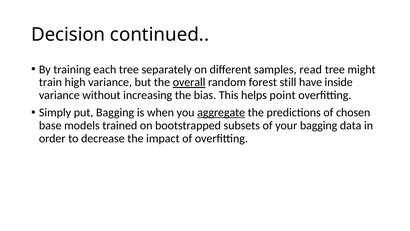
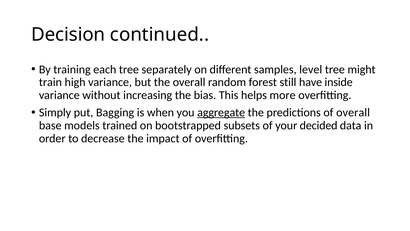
read: read -> level (311, 69)
overall underline: present -> none (189, 82)
point: point -> more (283, 95)
of chosen: chosen -> overall (353, 112)
your bagging: bagging -> decided (319, 125)
